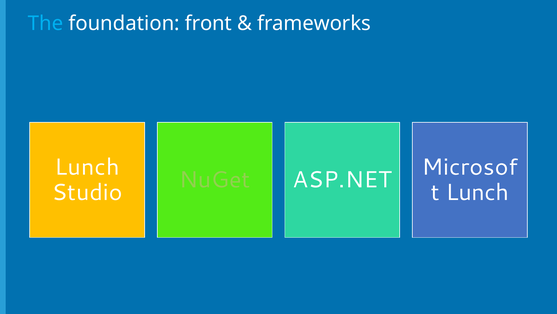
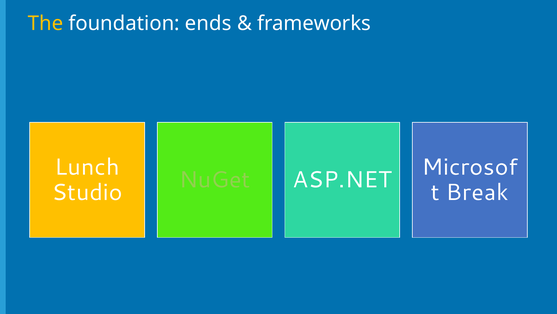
The colour: light blue -> yellow (46, 23)
front: front -> ends (208, 23)
Lunch: Lunch -> Break (477, 192)
